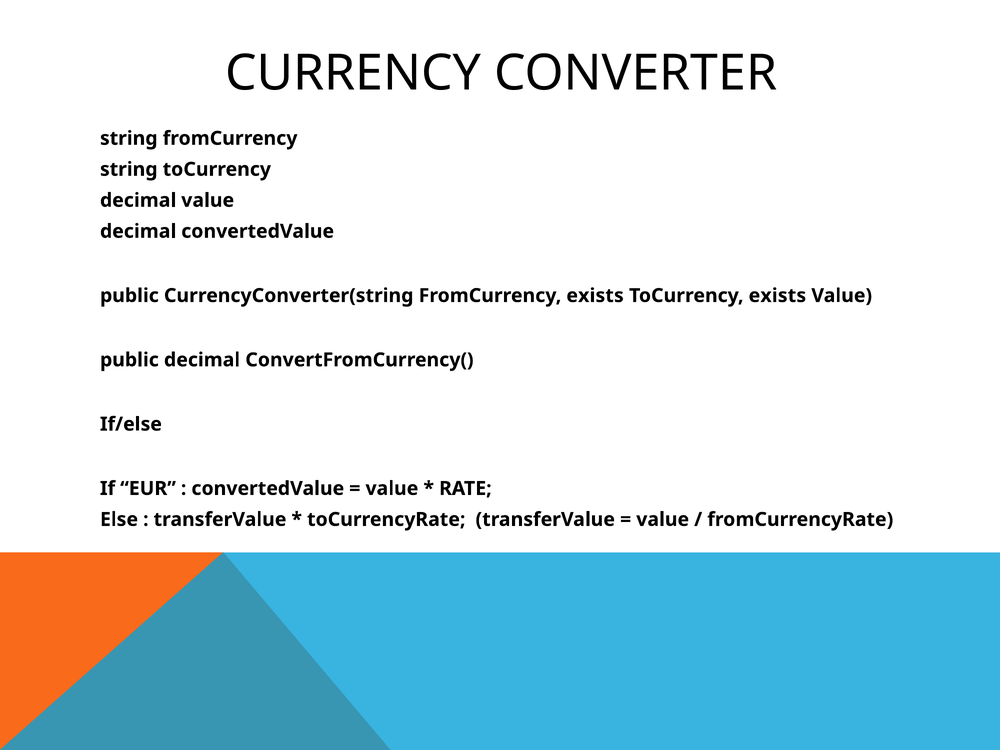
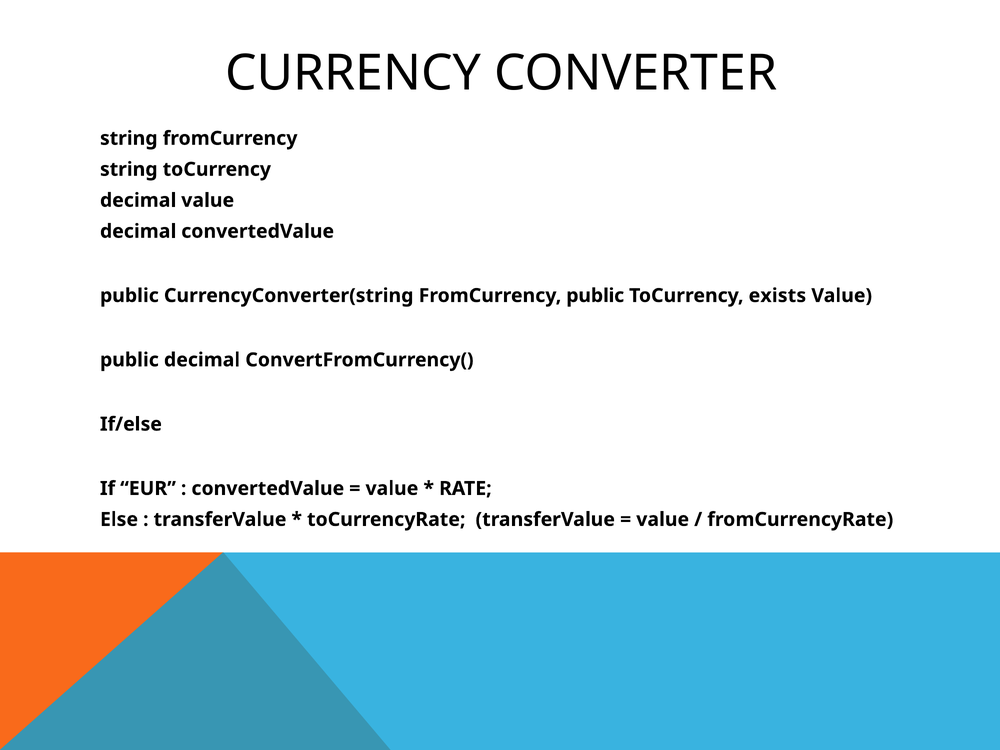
FromCurrency exists: exists -> public (595, 296)
